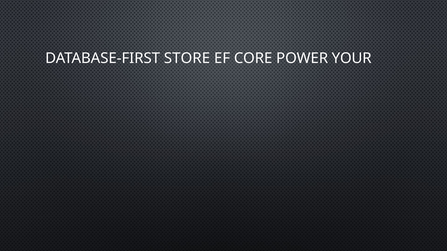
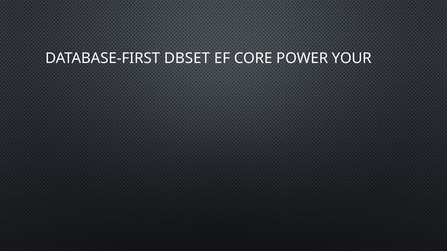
STORE: STORE -> DBSET (187, 58)
